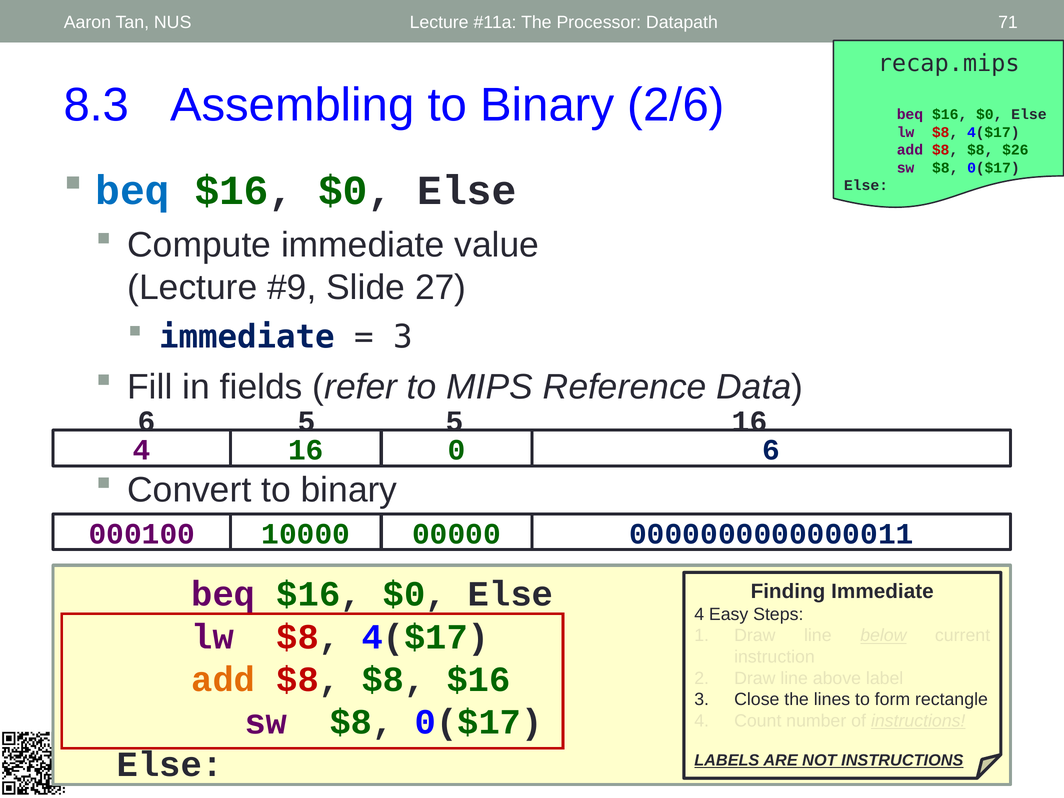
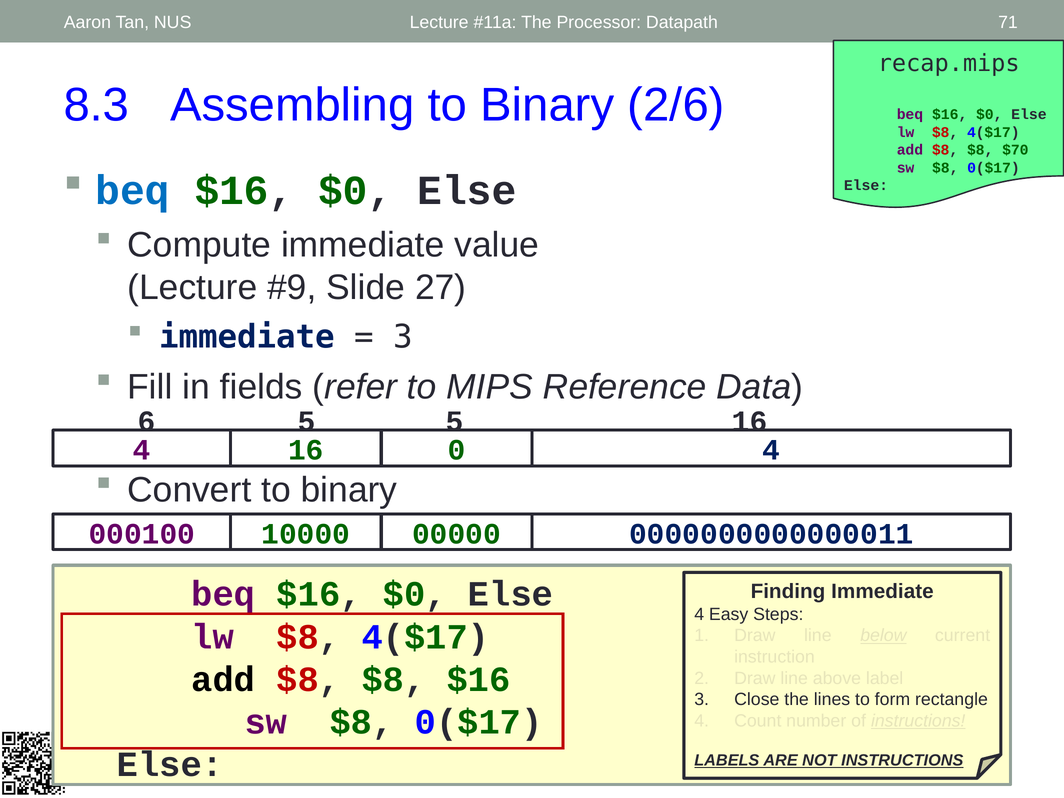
$26: $26 -> $70 (1015, 150)
0 6: 6 -> 4 (771, 450)
add colour: orange -> black (223, 679)
